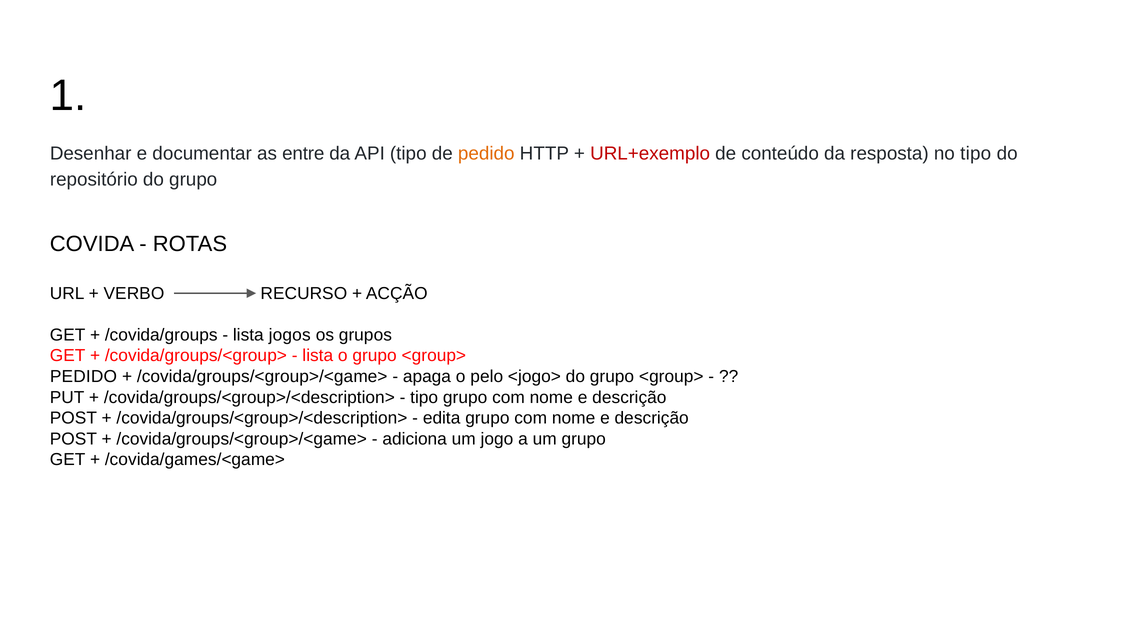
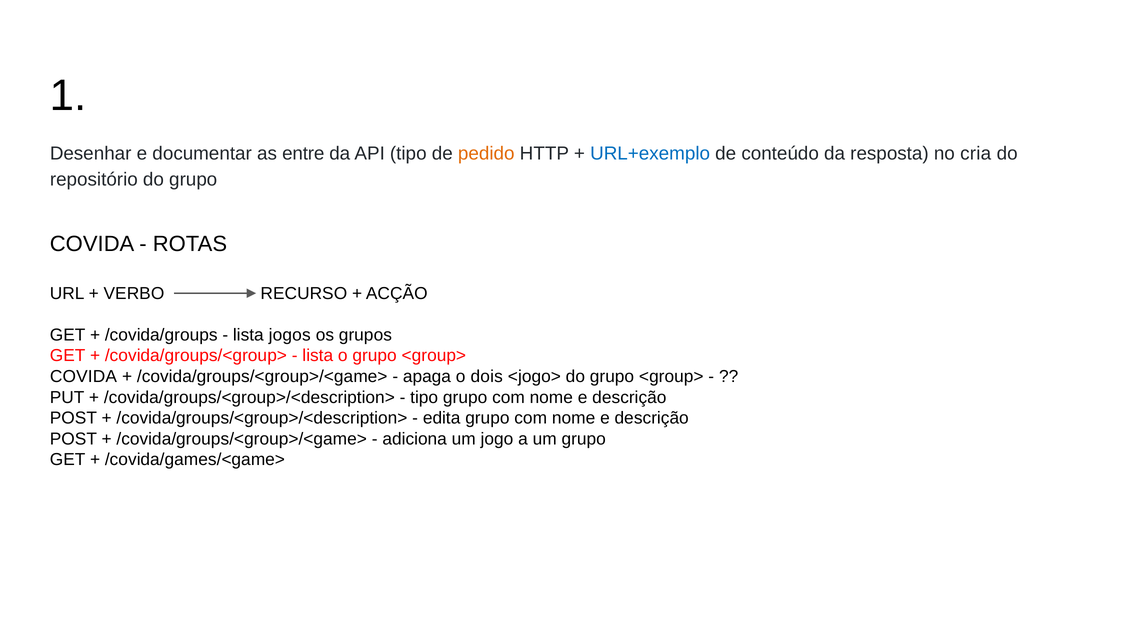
URL+exemplo colour: red -> blue (650, 153)
no tipo: tipo -> cria (976, 153)
PEDIDO: PEDIDO -> COVIDA (83, 376)
pelo: pelo -> dois (487, 376)
